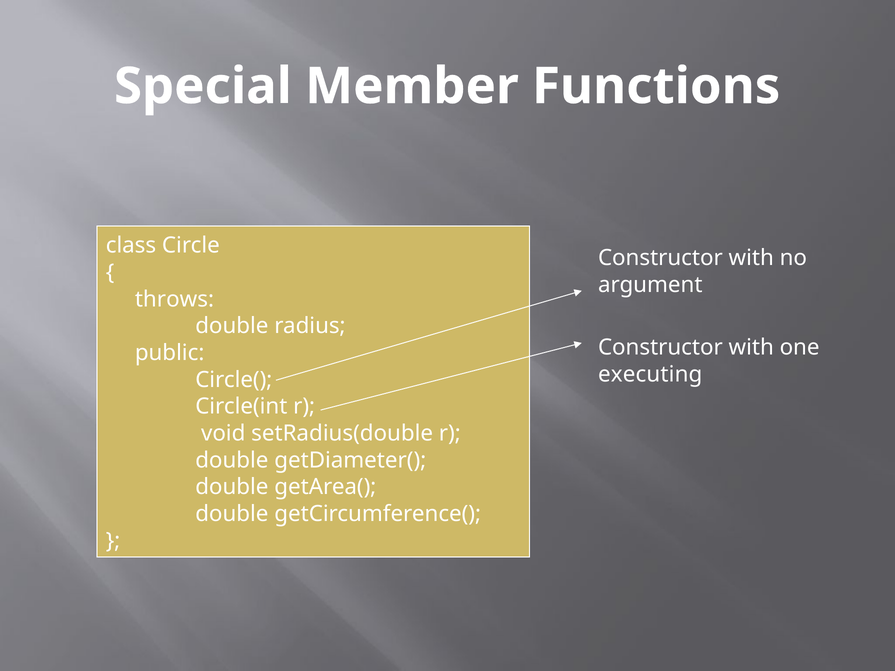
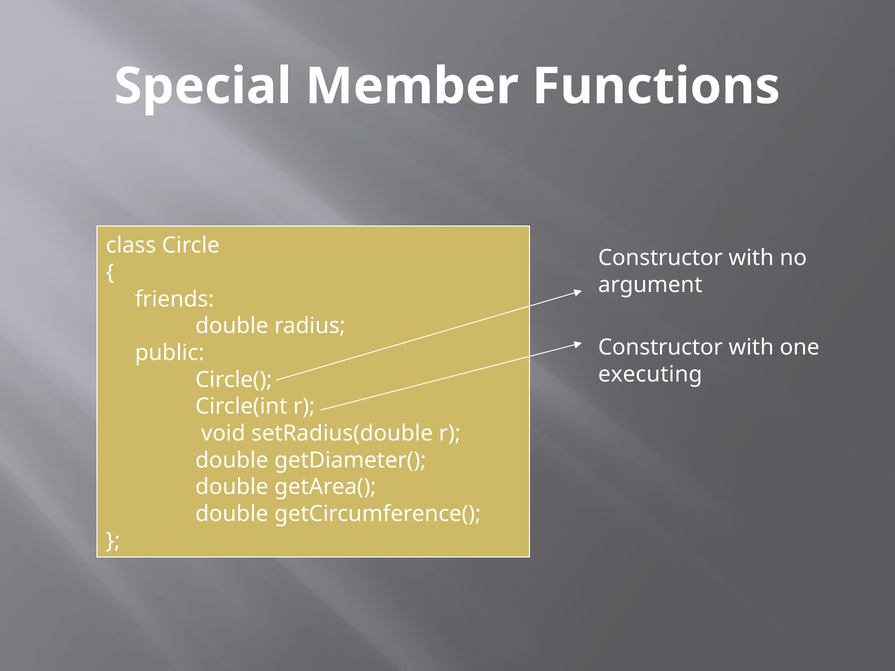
throws: throws -> friends (175, 299)
